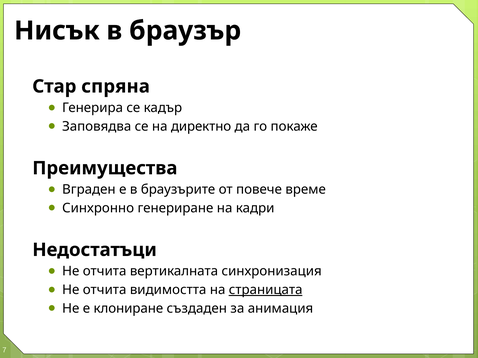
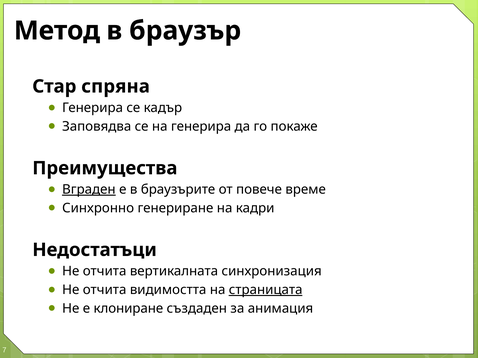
Нисък: Нисък -> Mетод (57, 31)
на директно: директно -> генерира (201, 127)
Вграден underline: none -> present (89, 190)
